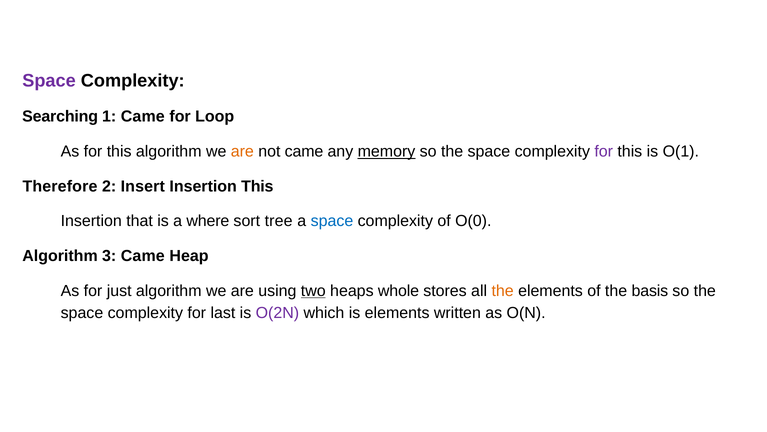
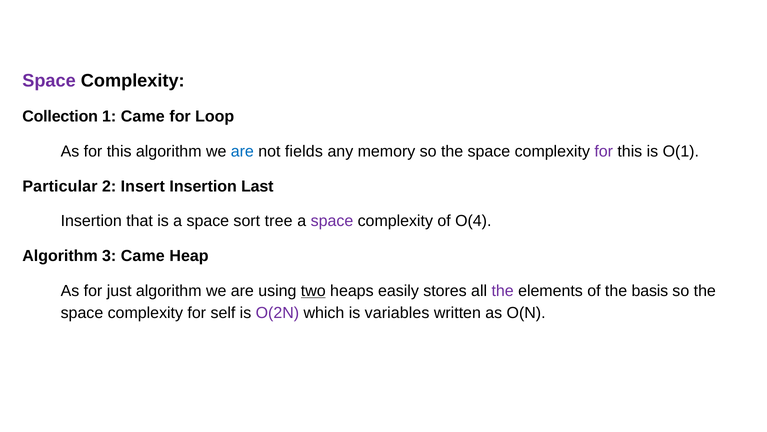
Searching: Searching -> Collection (60, 116)
are colour: orange -> blue (242, 151)
not came: came -> fields (304, 151)
memory underline: present -> none (386, 151)
Therefore: Therefore -> Particular (60, 186)
Insertion This: This -> Last (257, 186)
is a where: where -> space (208, 221)
space colour: blue -> purple (332, 221)
O(0: O(0 -> O(4 (473, 221)
whole: whole -> easily (398, 291)
the colour: orange -> purple (503, 291)
last: last -> self (223, 313)
is elements: elements -> variables (397, 313)
